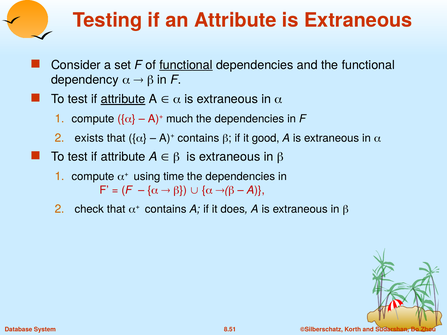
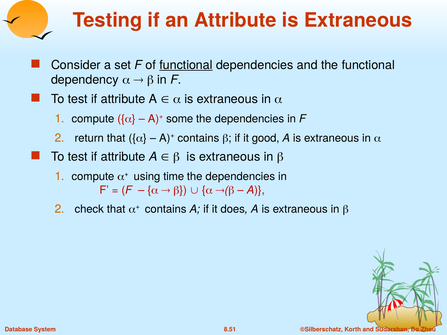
attribute underline: present -> none (123, 99)
much: much -> some (180, 119)
exists: exists -> return (89, 138)
